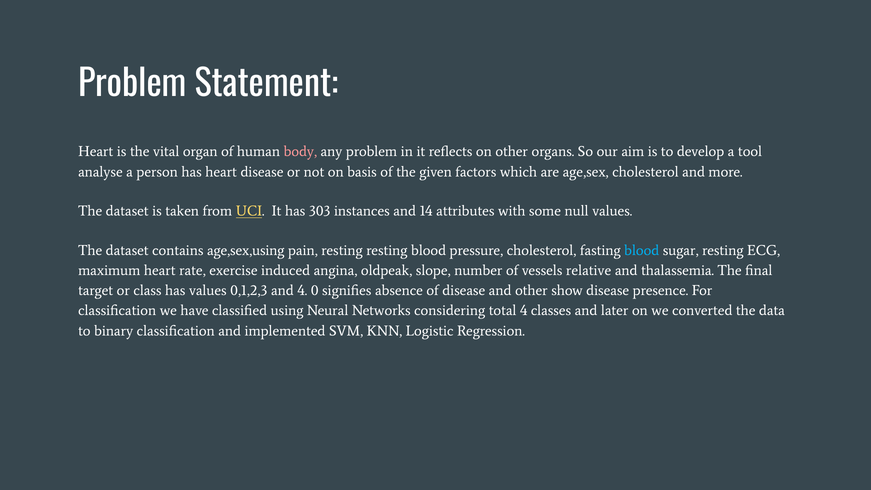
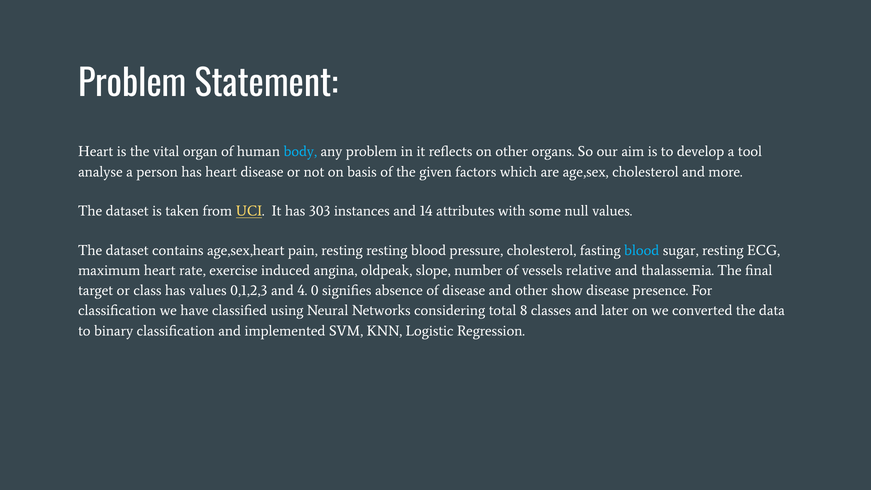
body colour: pink -> light blue (300, 152)
age,sex,using: age,sex,using -> age,sex,heart (246, 251)
total 4: 4 -> 8 (524, 311)
